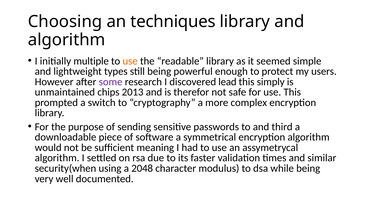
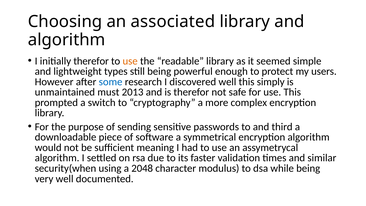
techniques: techniques -> associated (173, 22)
initially multiple: multiple -> therefor (91, 61)
some colour: purple -> blue (111, 82)
discovered lead: lead -> well (227, 82)
chips: chips -> must (108, 92)
